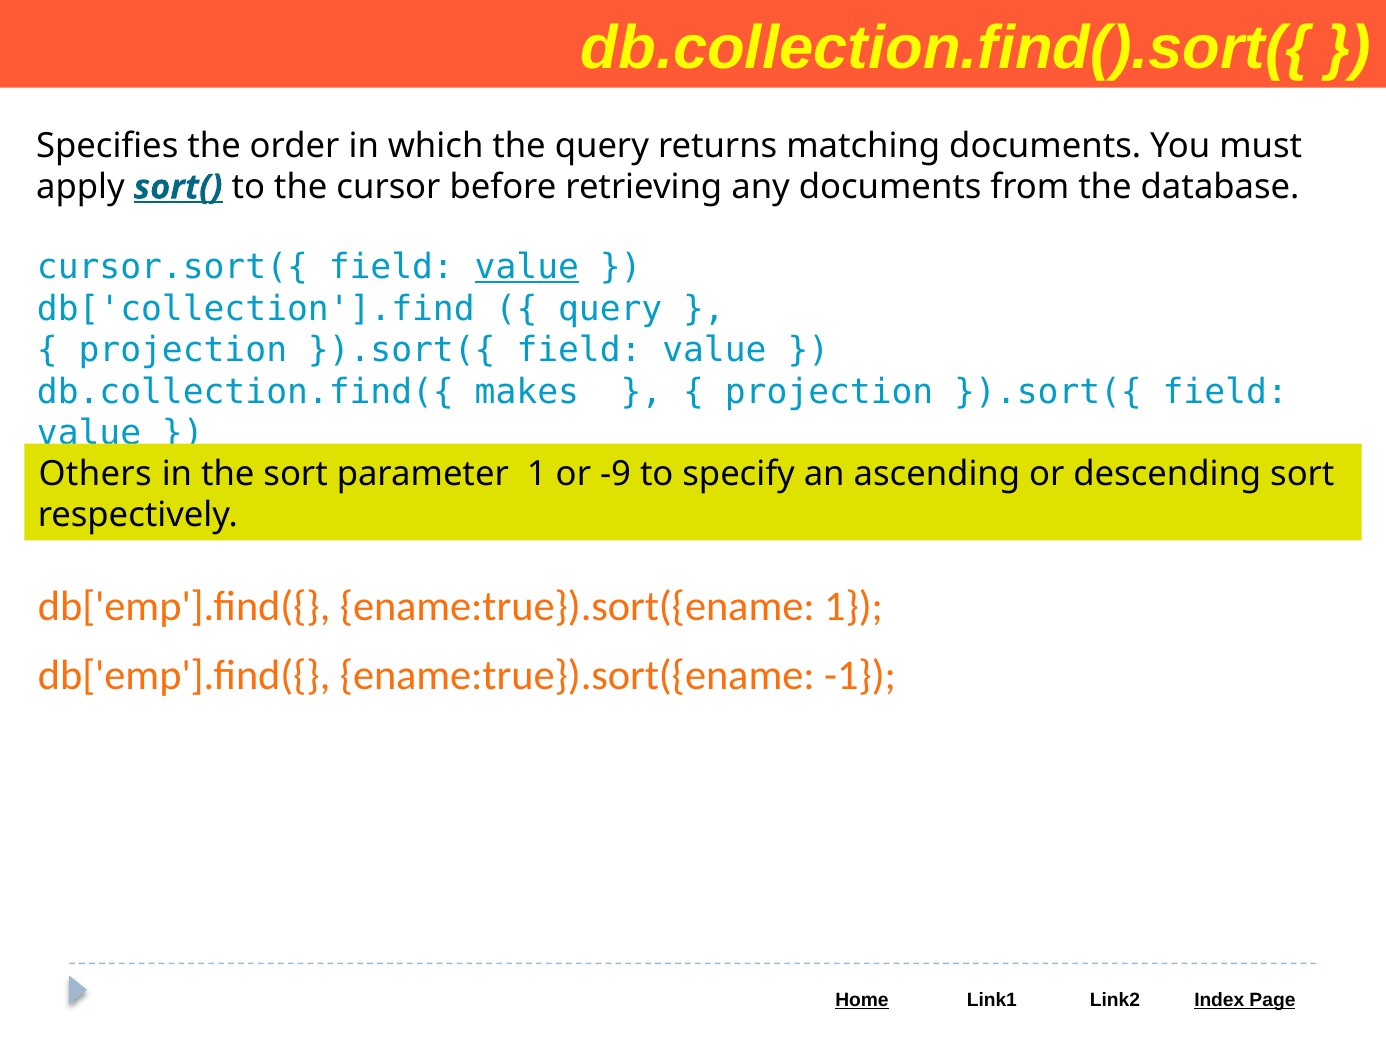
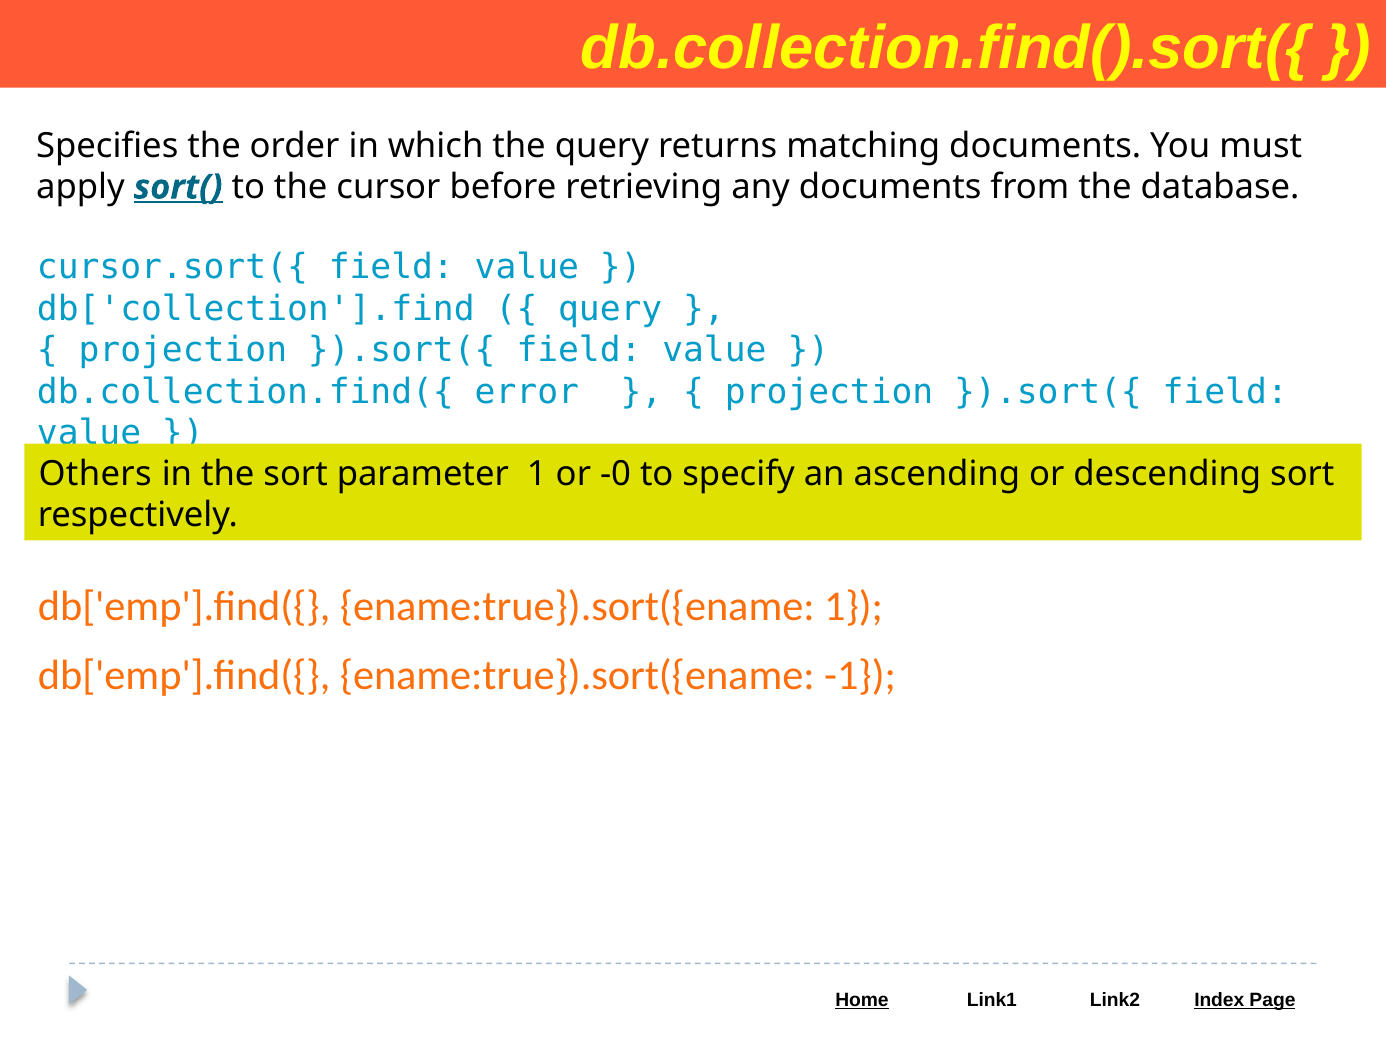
value underline: present -> none (527, 267)
makes: makes -> error (527, 392)
-9: -9 -> -0 (616, 473)
